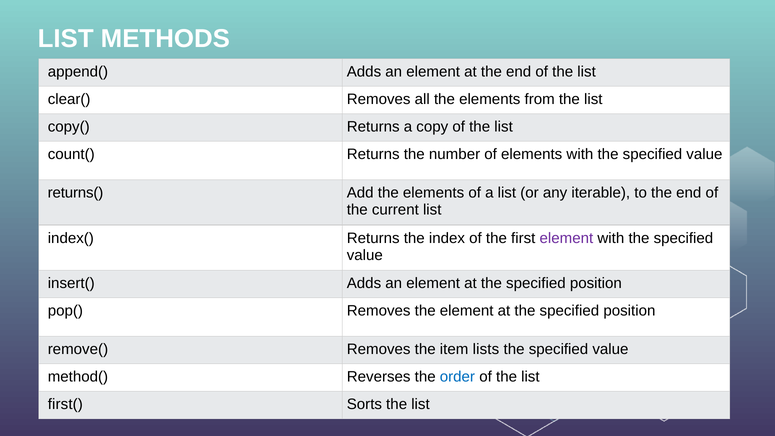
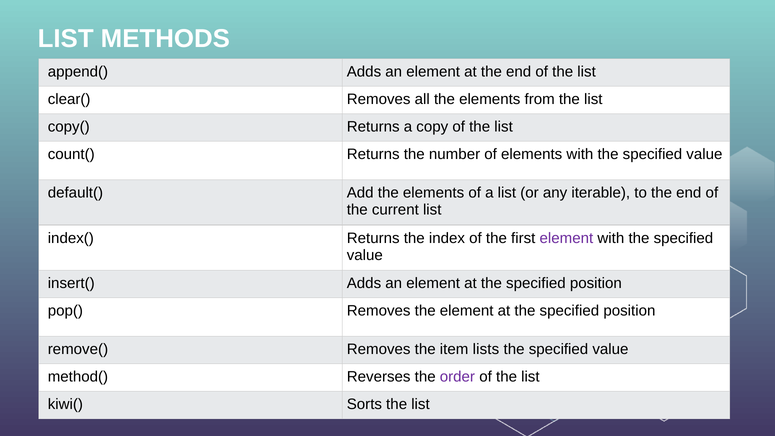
returns(: returns( -> default( (75, 193)
order colour: blue -> purple (457, 377)
first(: first( -> kiwi( (65, 404)
